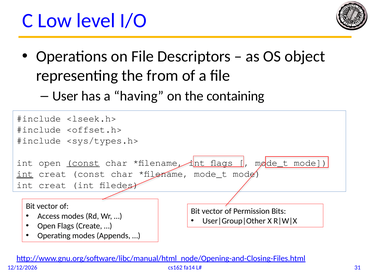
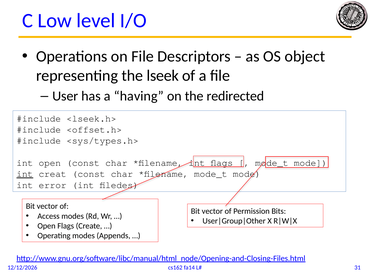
from: from -> lseek (163, 76)
containing: containing -> redirected (235, 96)
const underline: present -> none (83, 163)
creat: creat -> error (53, 185)
